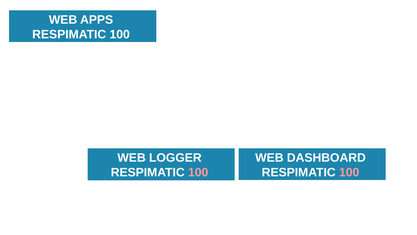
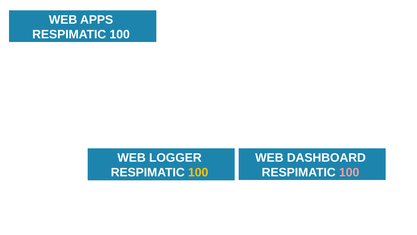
100 colour: pink -> yellow (198, 172)
